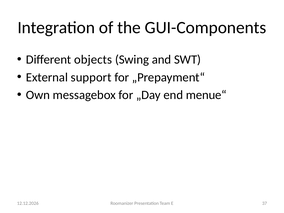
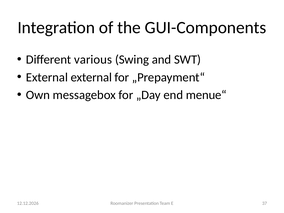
objects: objects -> various (93, 60)
External support: support -> external (91, 77)
